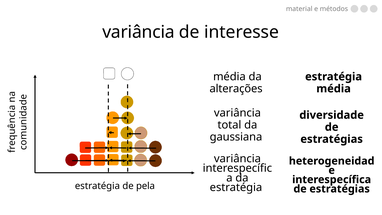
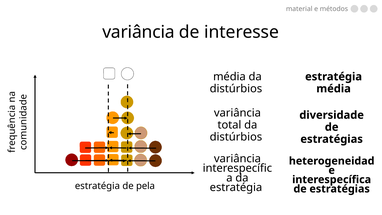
alterações: alterações -> distúrbios (236, 89)
gaussiana: gaussiana -> distúrbios (236, 137)
